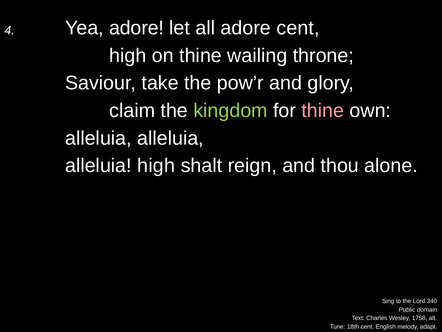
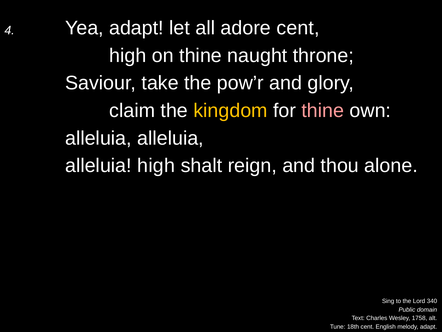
Yea adore: adore -> adapt (136, 28)
wailing: wailing -> naught (257, 55)
kingdom colour: light green -> yellow (231, 110)
